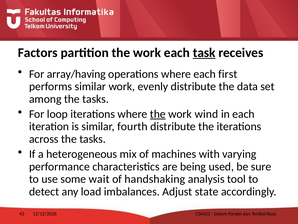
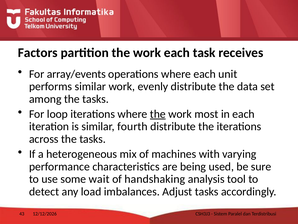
task underline: present -> none (204, 53)
array/having: array/having -> array/events (76, 74)
first: first -> unit (228, 74)
wind: wind -> most (206, 114)
Adjust state: state -> tasks (207, 191)
